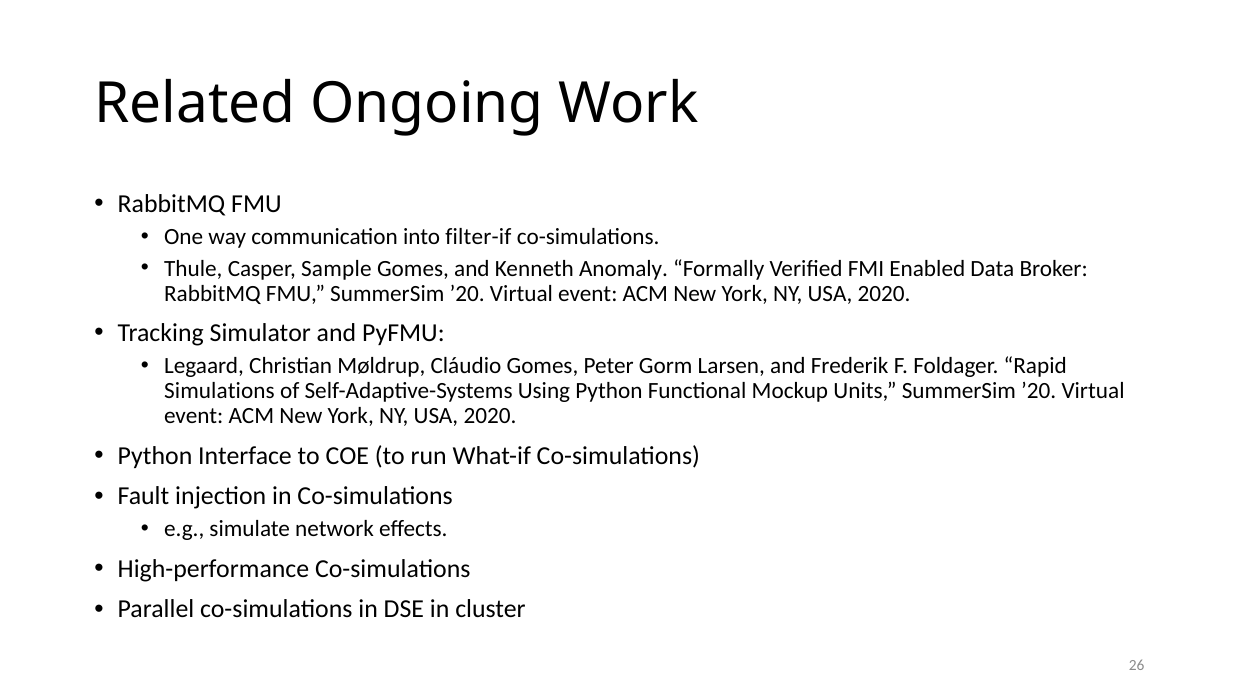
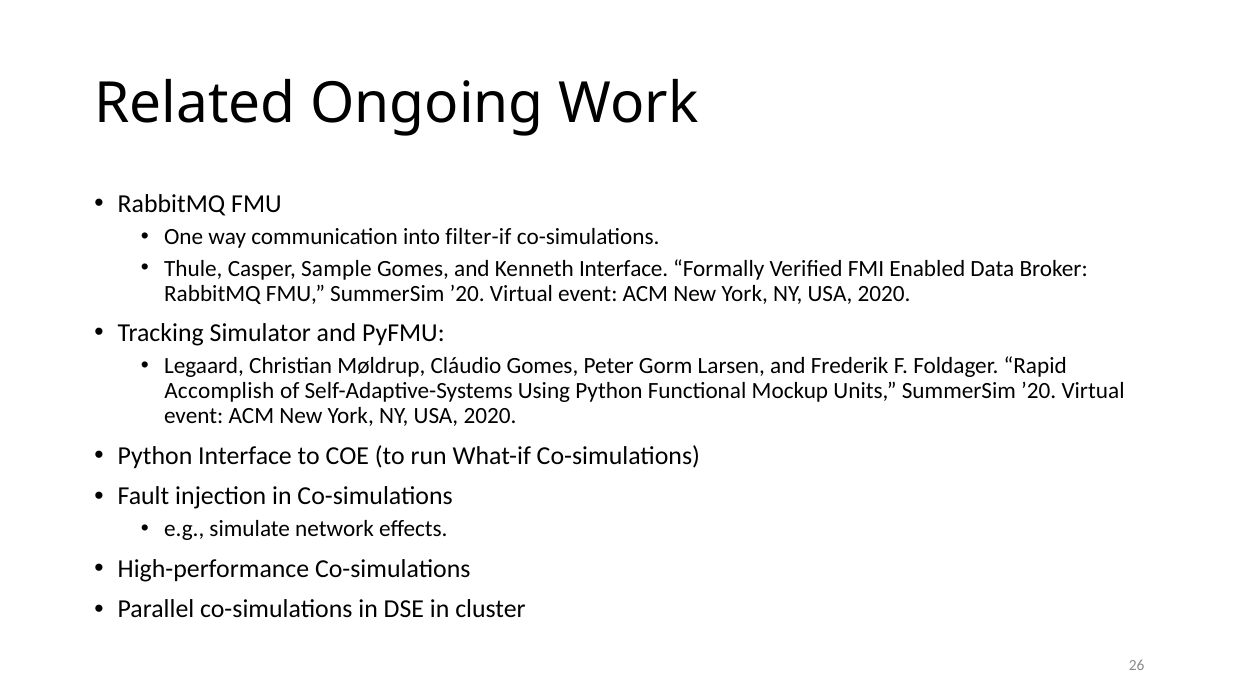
Kenneth Anomaly: Anomaly -> Interface (624, 268)
Simulations: Simulations -> Accomplish (219, 391)
